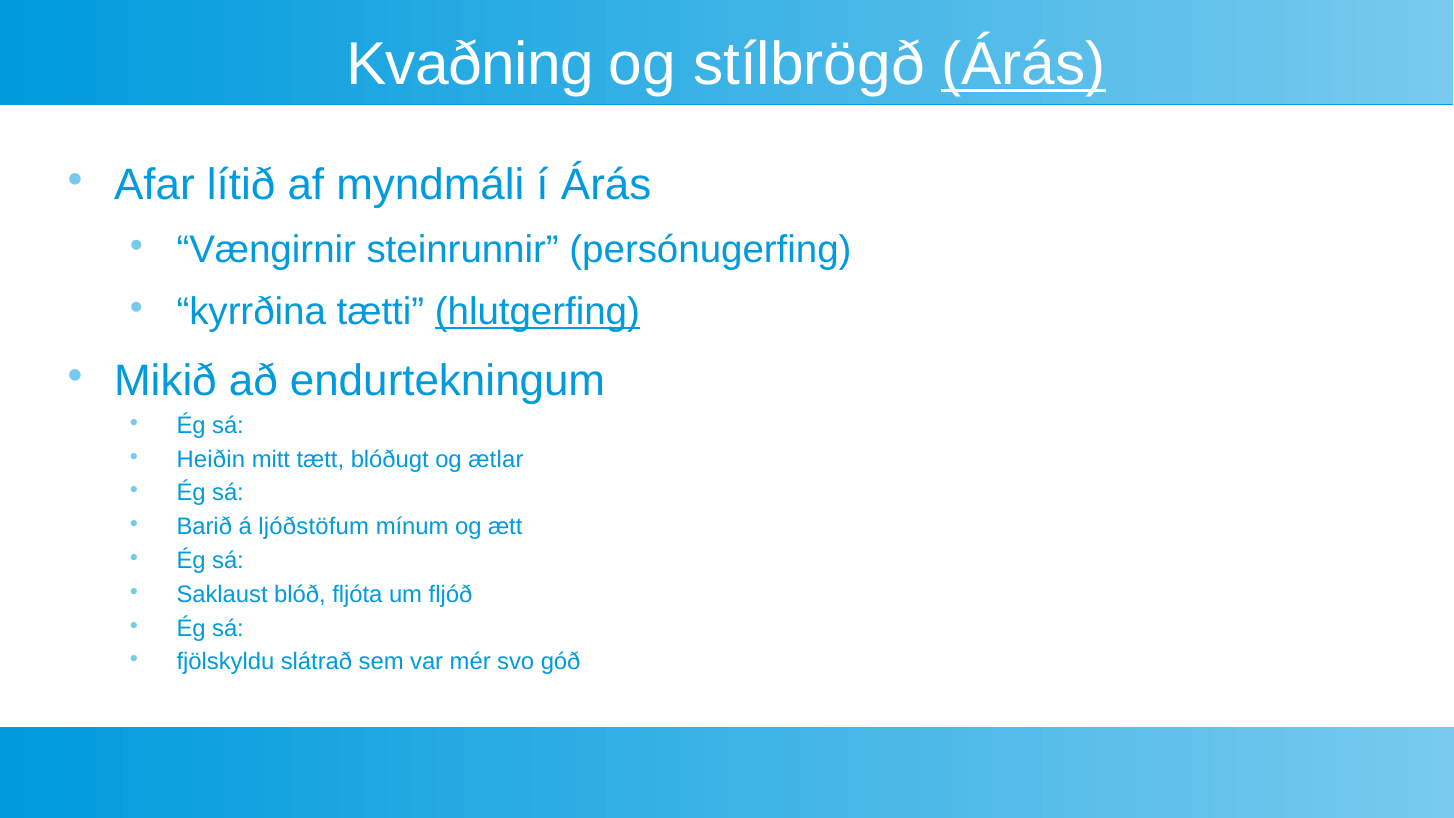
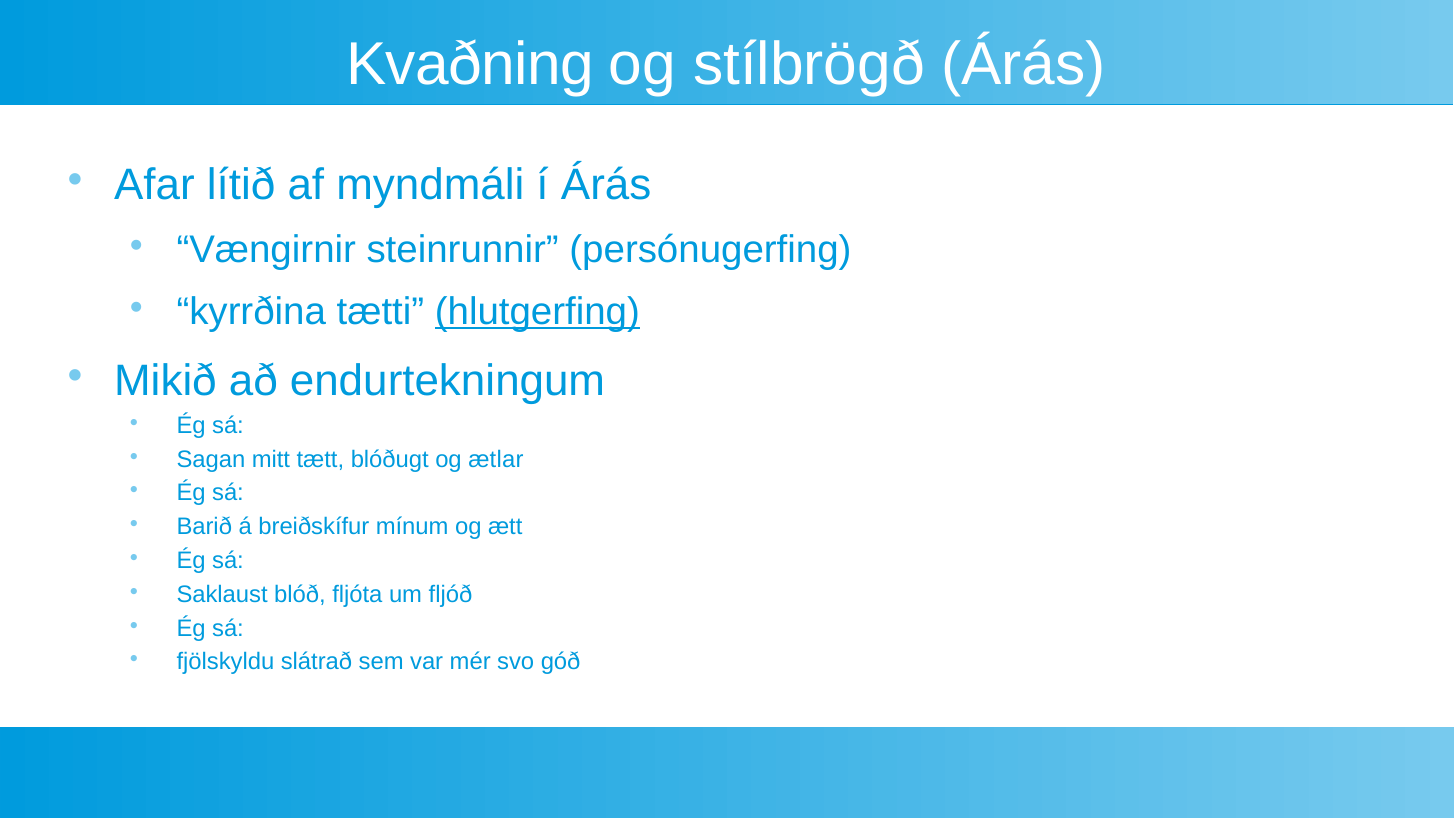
Árás underline: present -> none (1024, 65)
Heiðin: Heiðin -> Sagan (211, 459)
ljóðstöfum: ljóðstöfum -> breiðskífur (314, 527)
